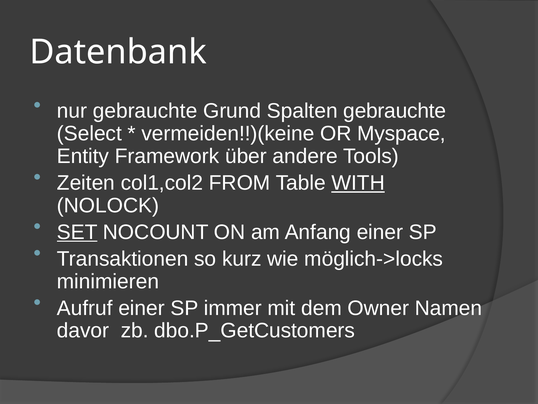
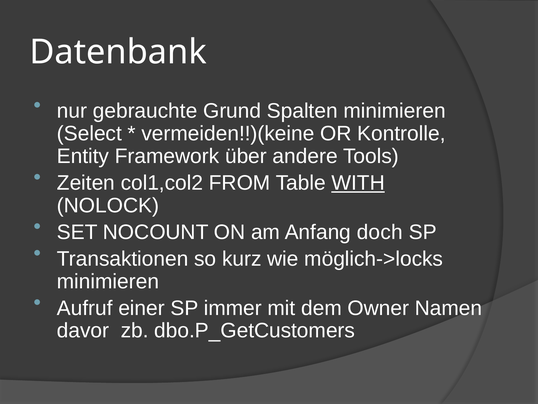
Spalten gebrauchte: gebrauchte -> minimieren (395, 111)
Myspace: Myspace -> Kontrolle (401, 133)
SET underline: present -> none (77, 232)
Anfang einer: einer -> doch (380, 232)
